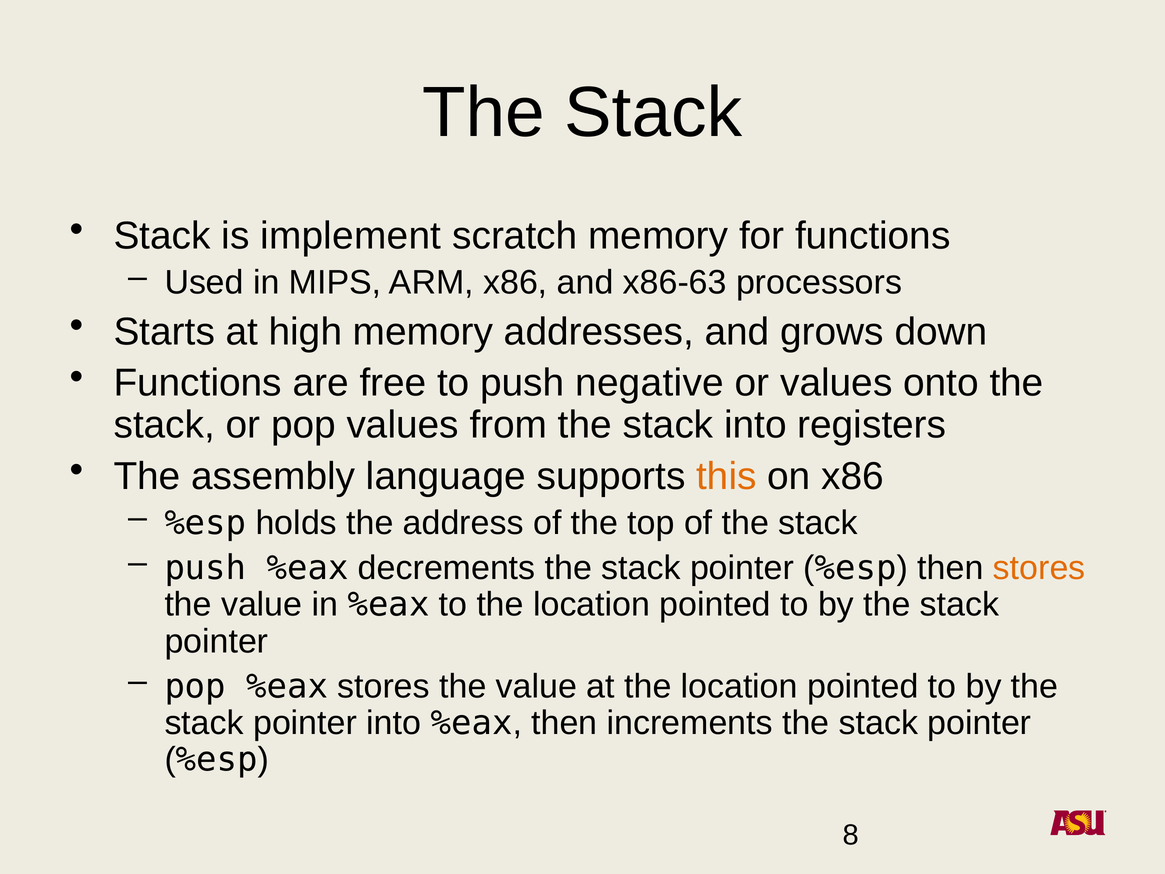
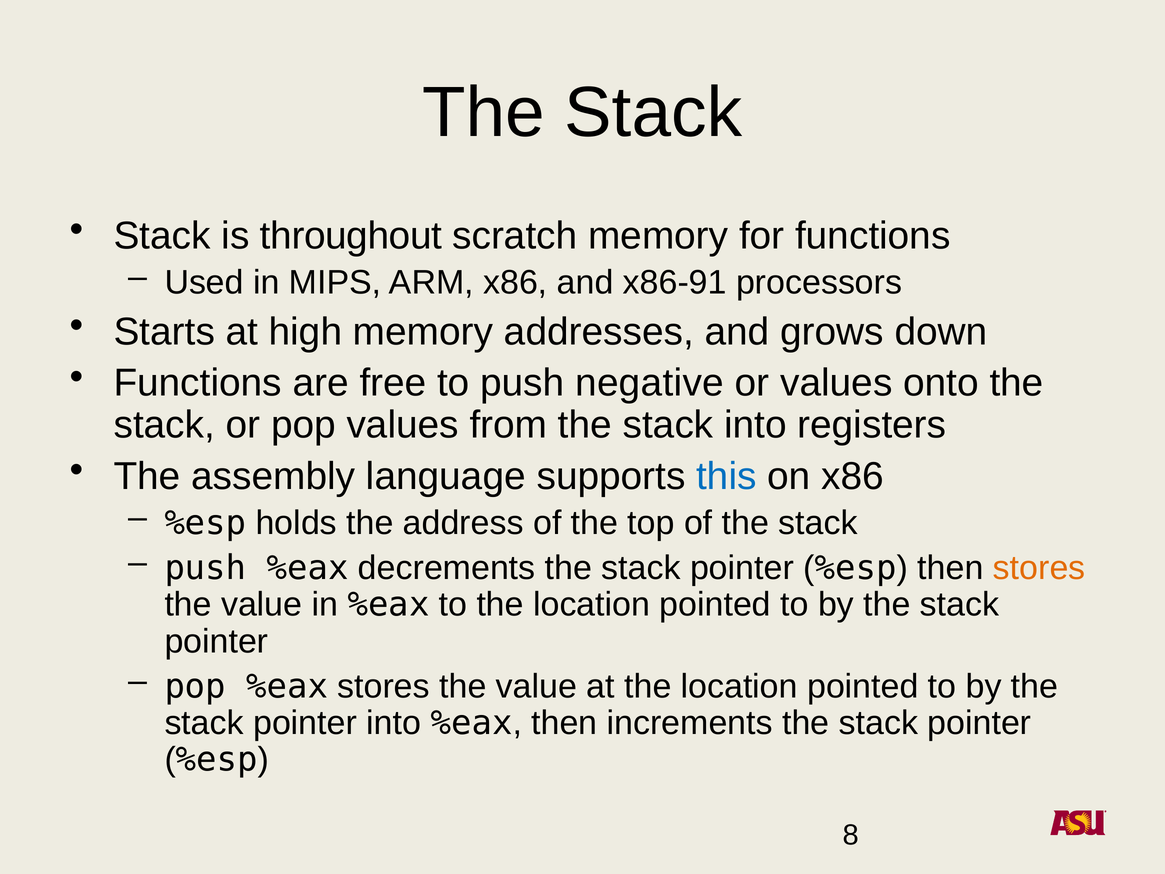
implement: implement -> throughout (351, 236)
x86-63: x86-63 -> x86-91 (675, 283)
this colour: orange -> blue (726, 476)
